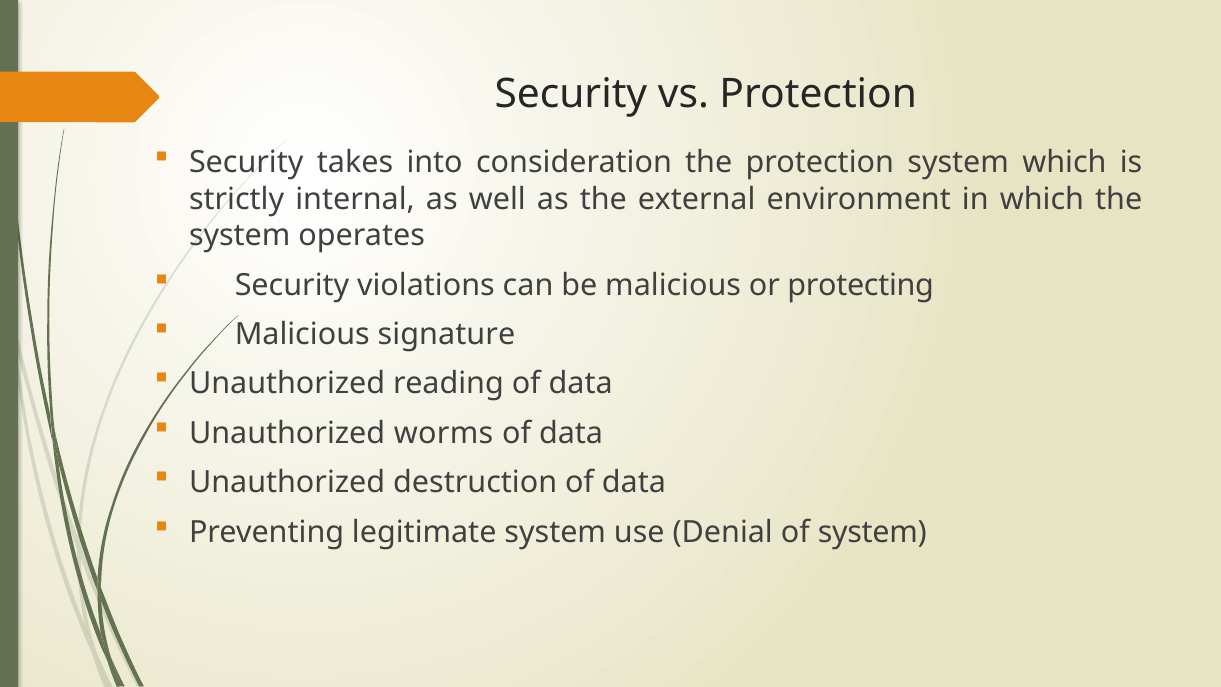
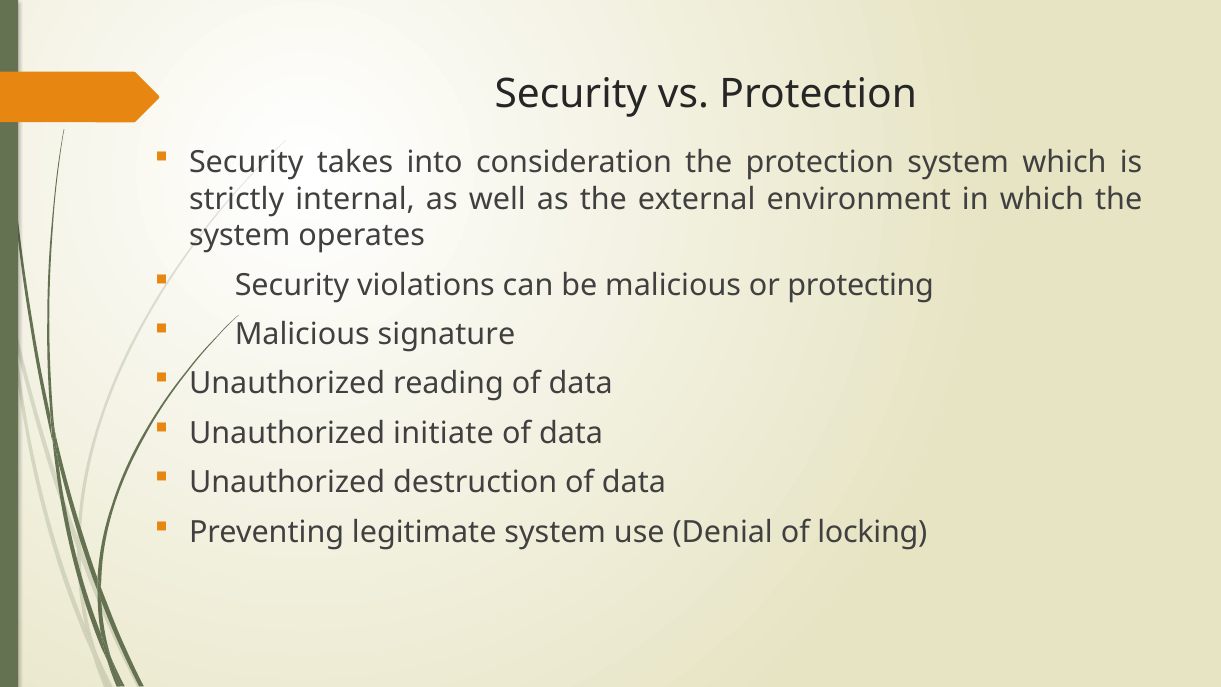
worms: worms -> initiate (444, 433)
of system: system -> locking (872, 532)
